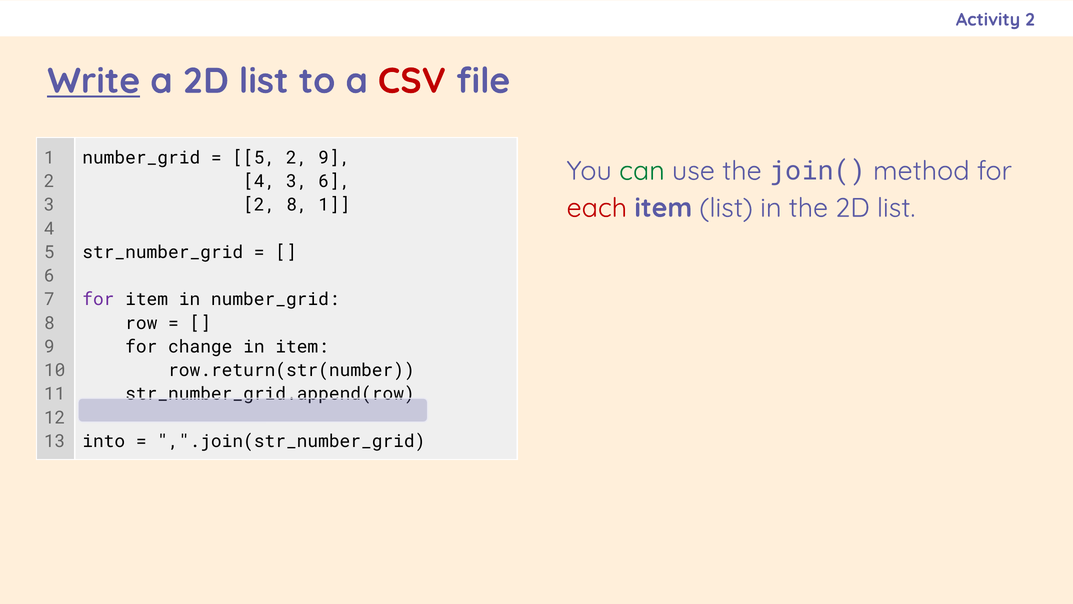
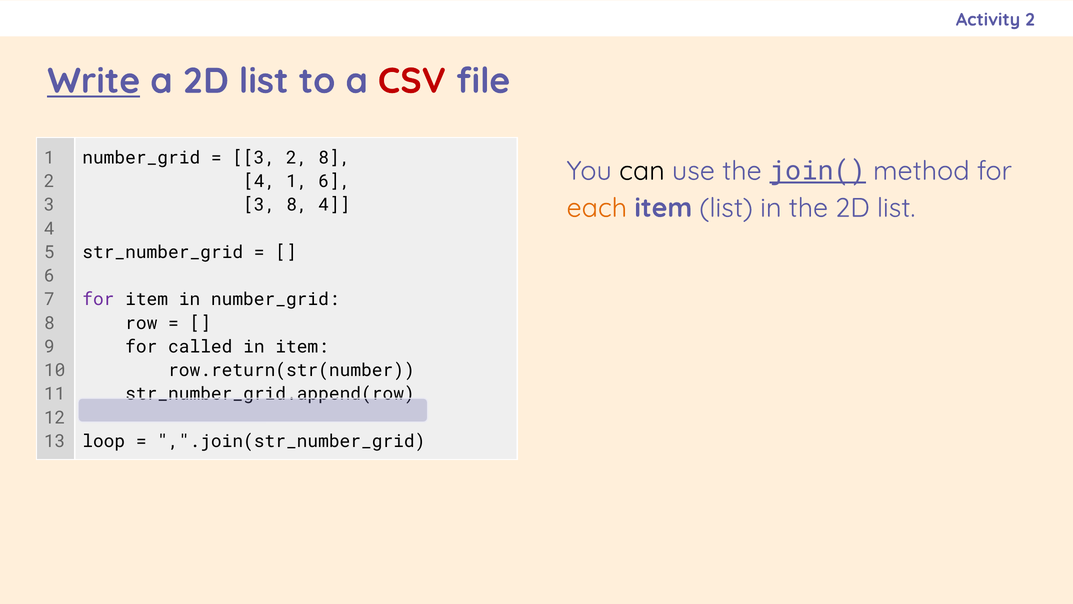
5: 5 -> 3 (254, 158)
2 9: 9 -> 8 (334, 158)
can colour: green -> black (642, 171)
join( underline: none -> present (818, 171)
4 3: 3 -> 1 (297, 181)
each colour: red -> orange (597, 208)
2: 2 -> 3 (259, 205)
1: 1 -> 4 (334, 205)
change: change -> called (200, 347)
into: into -> loop (104, 441)
